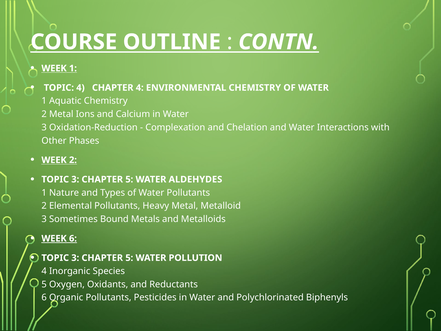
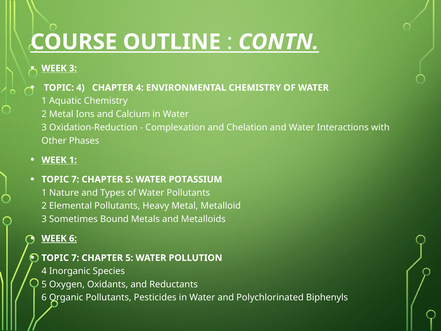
WEEK 1: 1 -> 3 (73, 68)
WEEK 2: 2 -> 1 (73, 160)
3: 3 -> 7 (75, 179)
ALDEHYDES: ALDEHYDES -> POTASSIUM (195, 179)
3: 3 -> 7 (75, 258)
